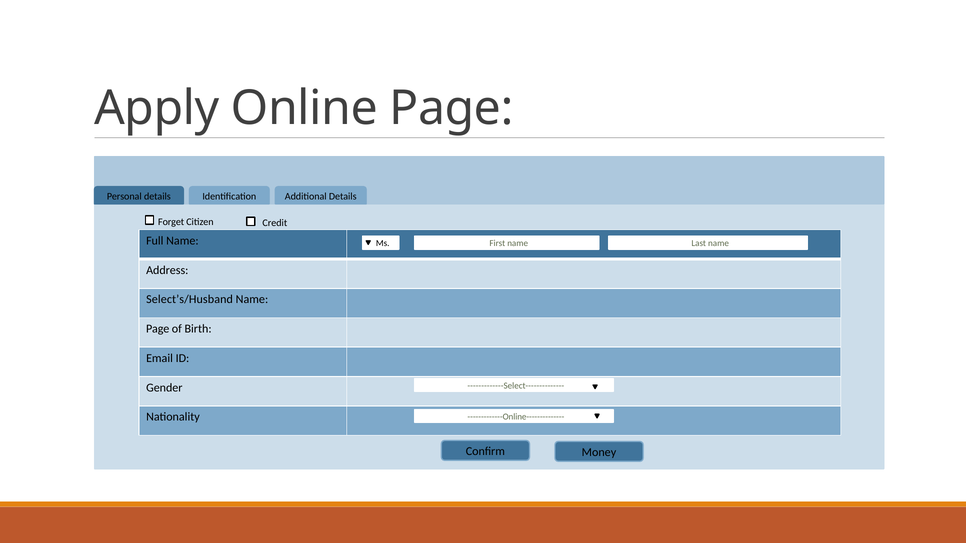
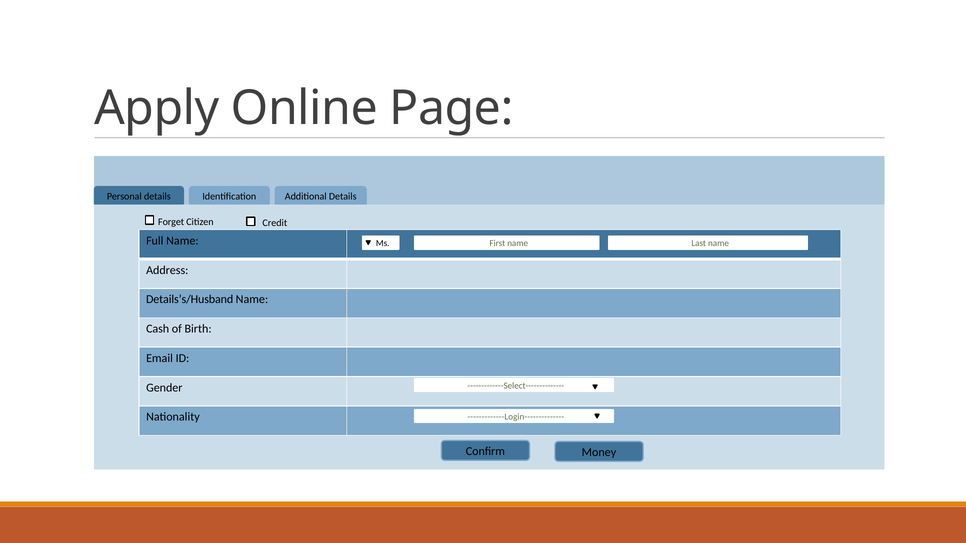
Select’s/Husband: Select’s/Husband -> Details’s/Husband (190, 300)
Page: Page -> Cash (158, 329)
-------------Online--------------: -------------Online-------------- -> -------------Login-------------- (516, 417)
